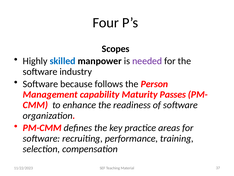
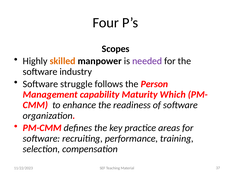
skilled colour: blue -> orange (63, 61)
because: because -> struggle (76, 84)
Passes: Passes -> Which (173, 94)
